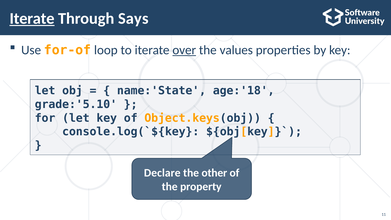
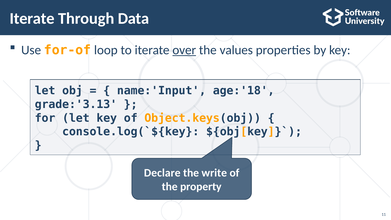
Iterate underline: present -> none (32, 19)
Says: Says -> Data (133, 19)
name:'State: name:'State -> name:'Input (162, 91)
grade:'5.10: grade:'5.10 -> grade:'3.13 (76, 104)
other: other -> write (214, 173)
